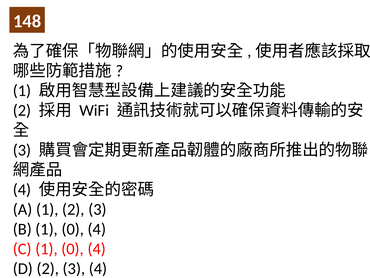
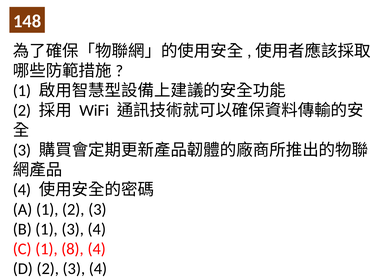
B 1 0: 0 -> 3 (73, 229)
C 1 0: 0 -> 8 (73, 249)
